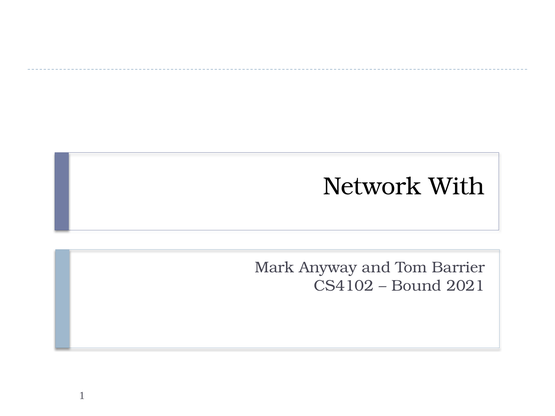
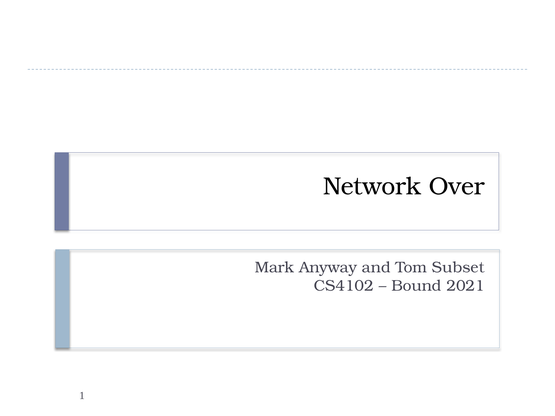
With: With -> Over (457, 186)
Barrier: Barrier -> Subset (458, 267)
